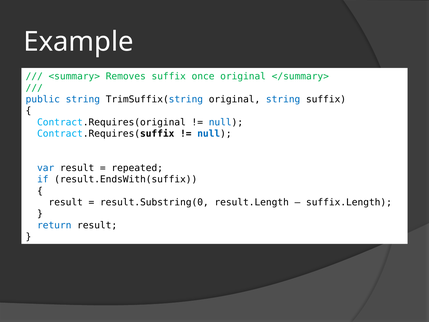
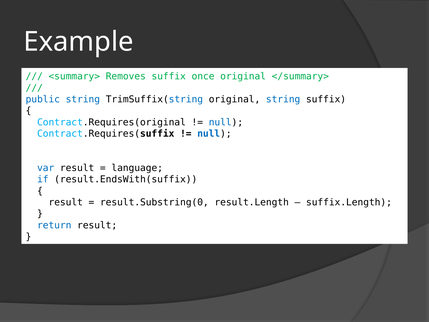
repeated: repeated -> language (137, 168)
